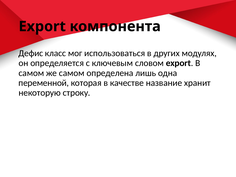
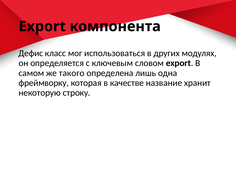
же самом: самом -> такого (72, 73)
переменной: переменной -> фреймворку (44, 83)
